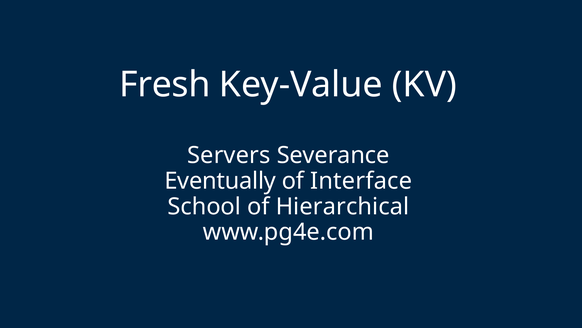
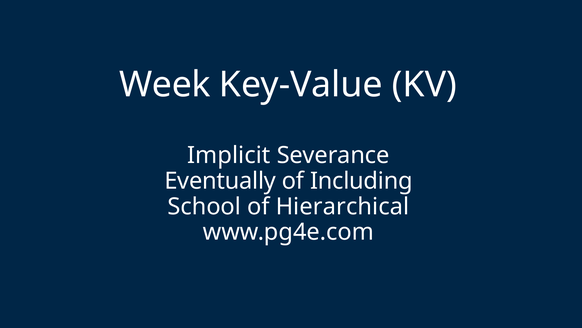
Fresh: Fresh -> Week (165, 84)
Servers: Servers -> Implicit (229, 155)
Interface: Interface -> Including (361, 181)
